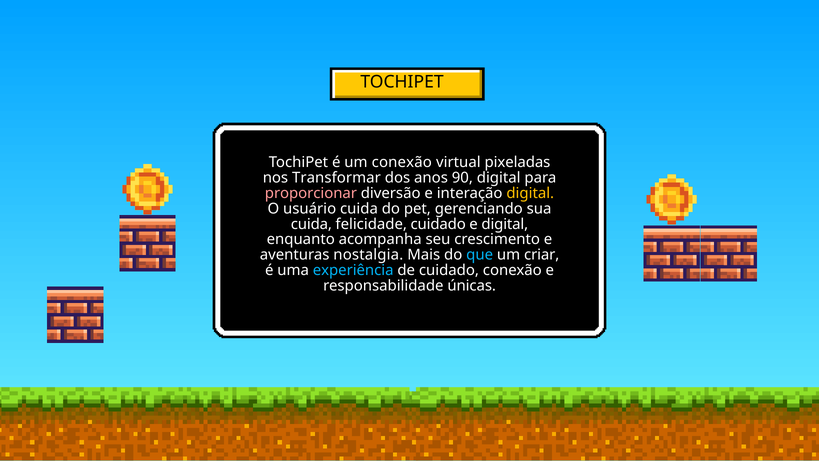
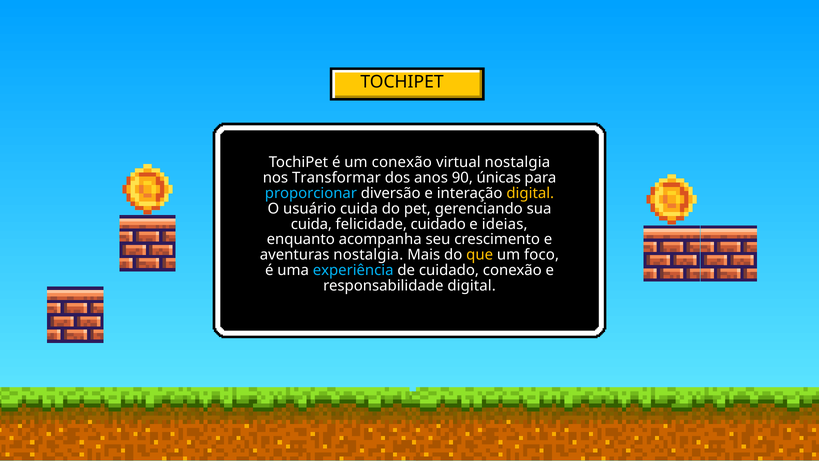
virtual pixeladas: pixeladas -> nostalgia (517, 162)
90 digital: digital -> únicas (499, 178)
proporcionar colour: pink -> light blue (311, 193)
e digital: digital -> ideias (505, 224)
que colour: light blue -> yellow (480, 255)
criar: criar -> foco (542, 255)
responsabilidade únicas: únicas -> digital (472, 286)
